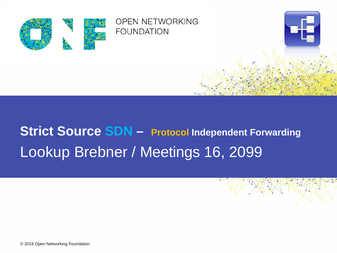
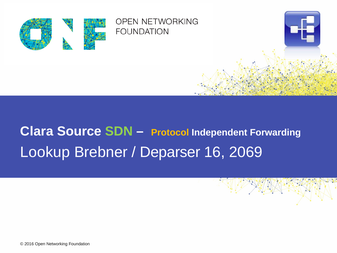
Strict: Strict -> Clara (37, 131)
SDN colour: light blue -> light green (119, 131)
Meetings: Meetings -> Deparser (170, 152)
2099: 2099 -> 2069 (246, 152)
